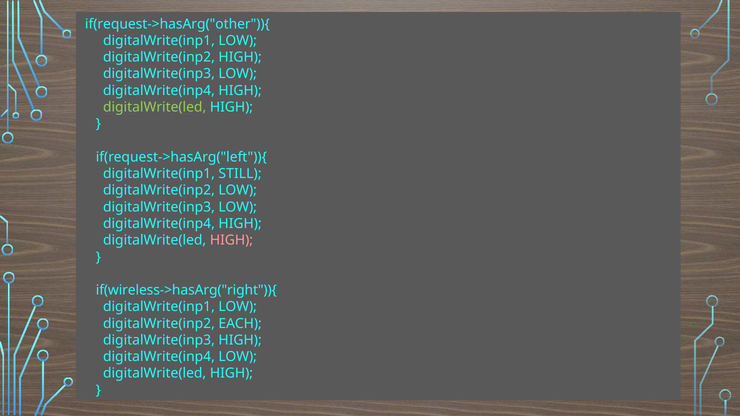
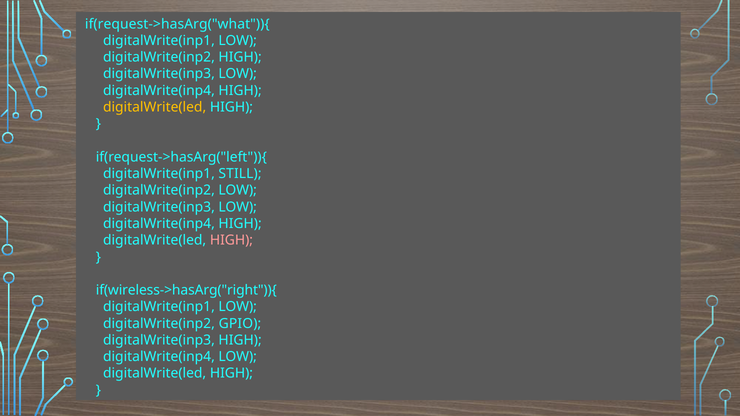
if(request->hasArg("other")){: if(request->hasArg("other")){ -> if(request->hasArg("what")){ (177, 24)
digitalWrite(led colour: light green -> yellow (155, 107)
EACH: EACH -> GPIO (240, 324)
